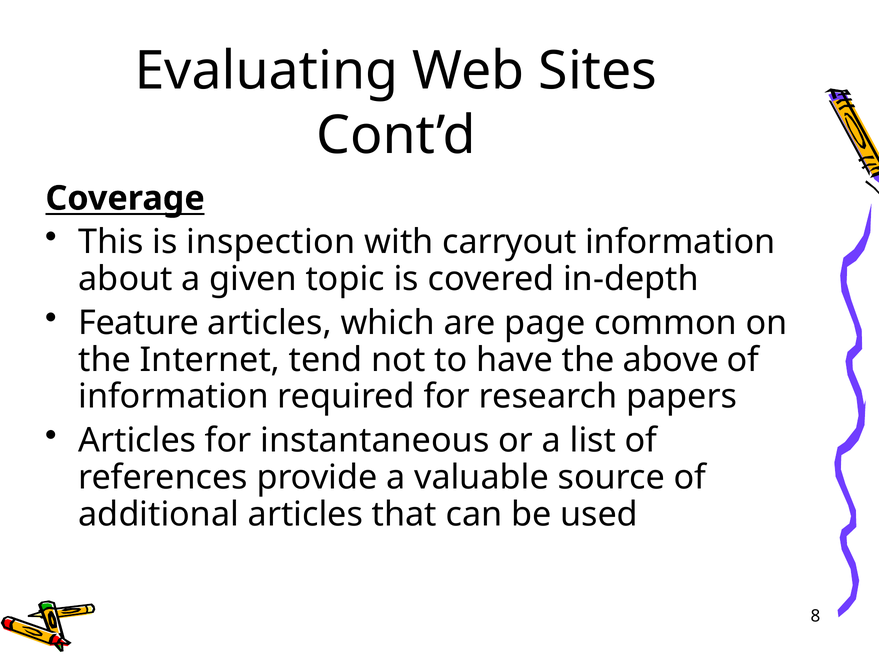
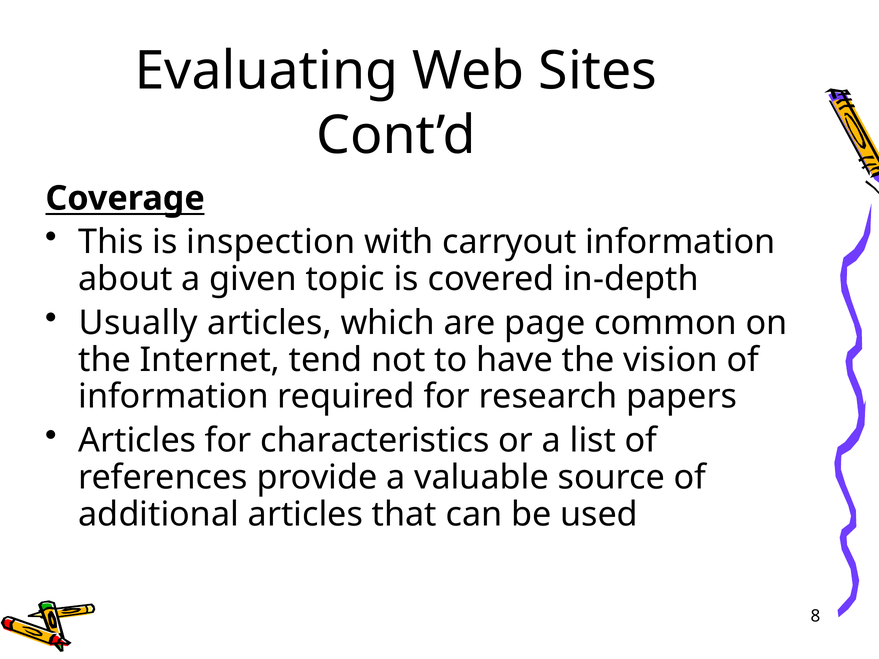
Feature: Feature -> Usually (138, 323)
above: above -> vision (670, 360)
instantaneous: instantaneous -> characteristics (375, 441)
